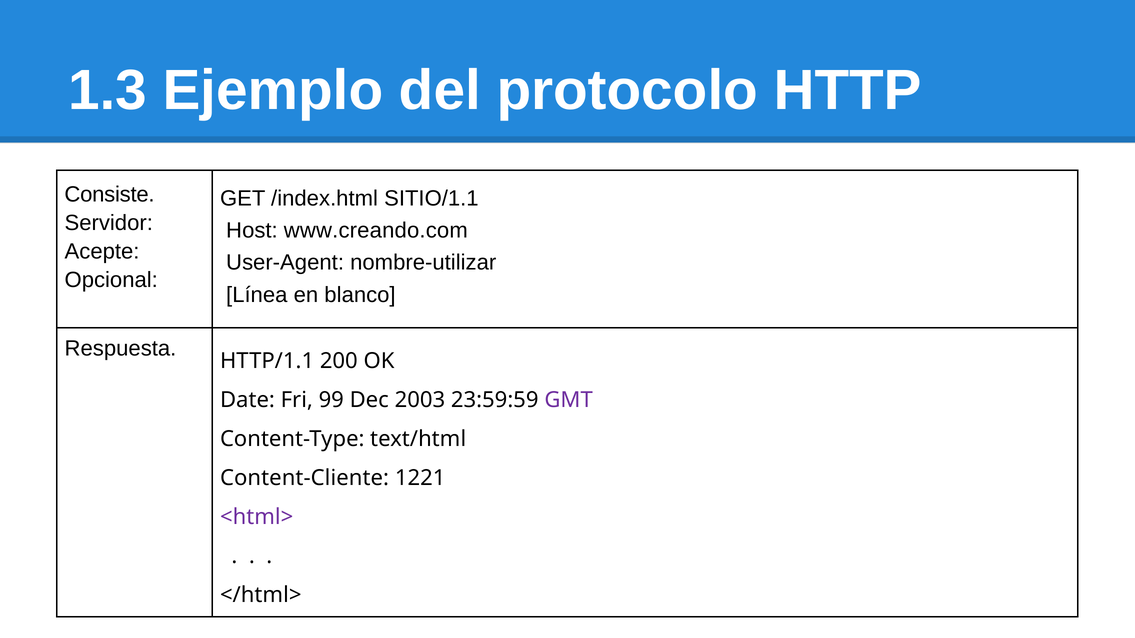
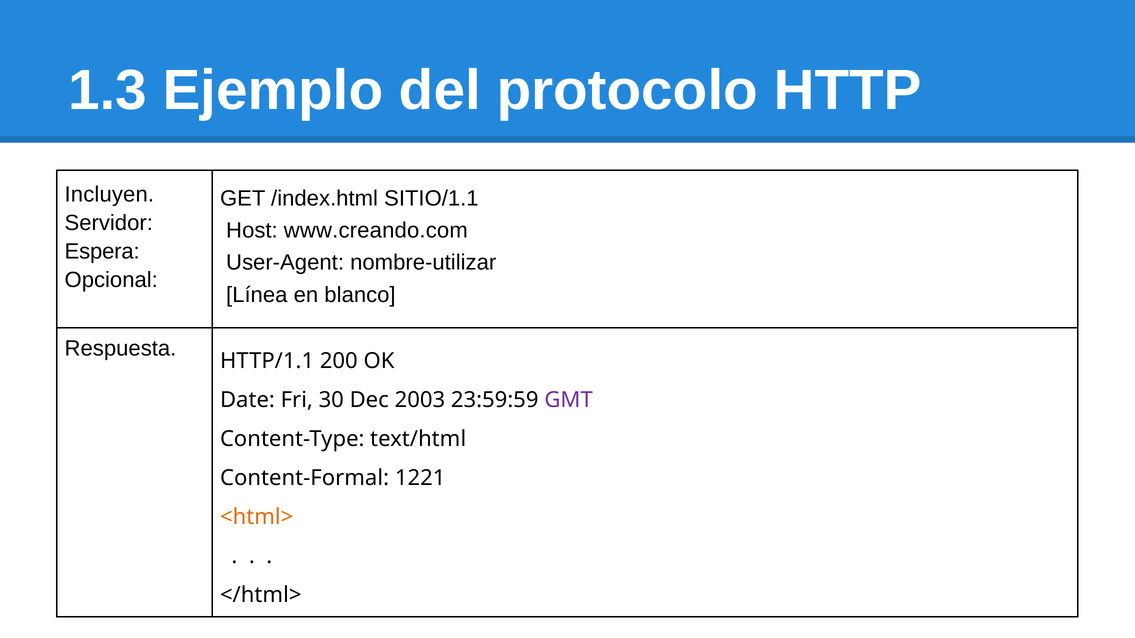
Consiste: Consiste -> Incluyen (109, 195)
Acepte: Acepte -> Espera (102, 252)
99: 99 -> 30 (331, 400)
Content-Cliente: Content-Cliente -> Content-Formal (305, 478)
<html> colour: purple -> orange (257, 517)
